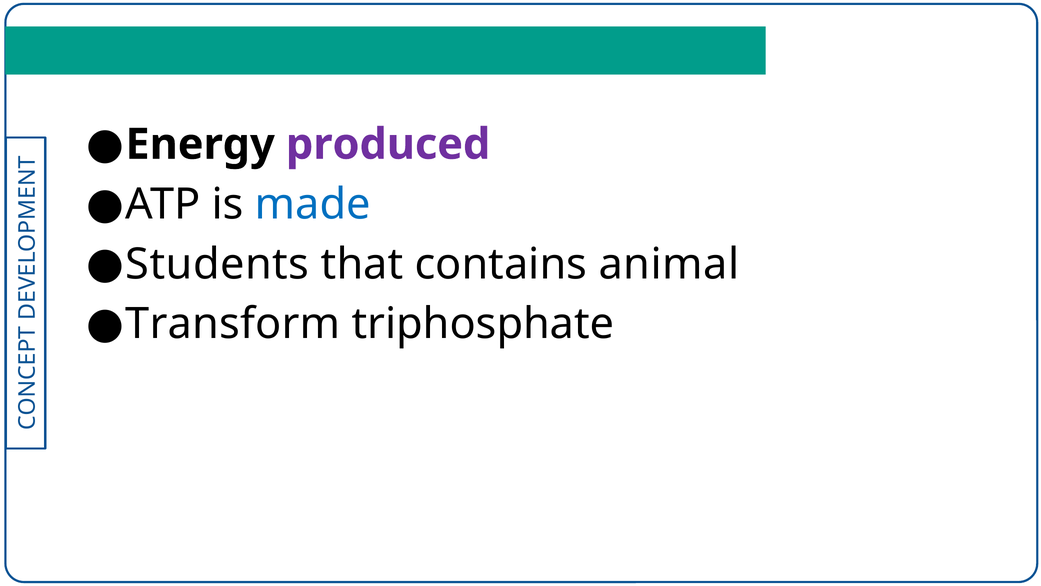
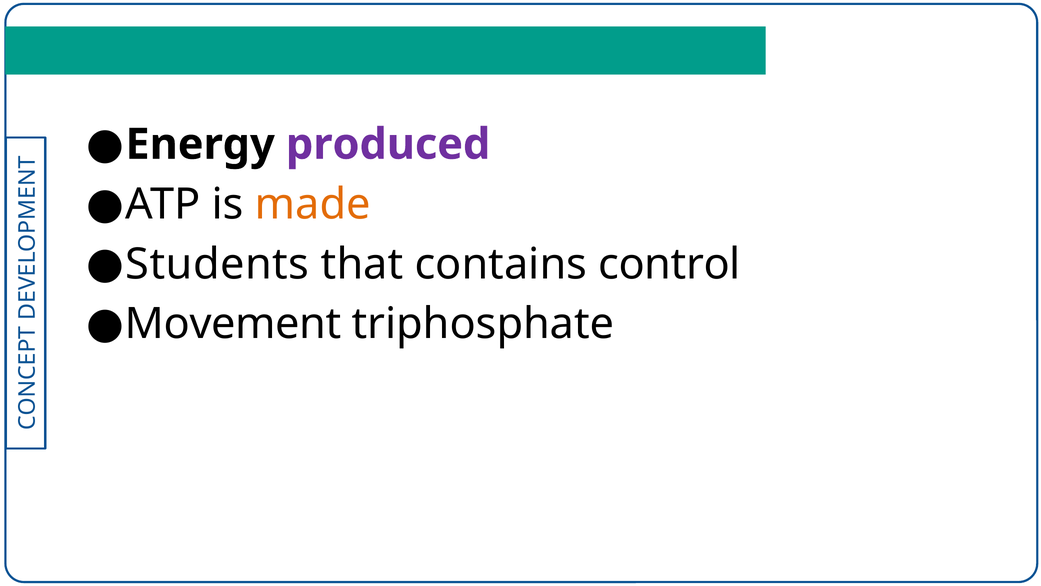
made colour: blue -> orange (313, 204)
animal: animal -> control (669, 264)
Transform: Transform -> Movement (233, 324)
